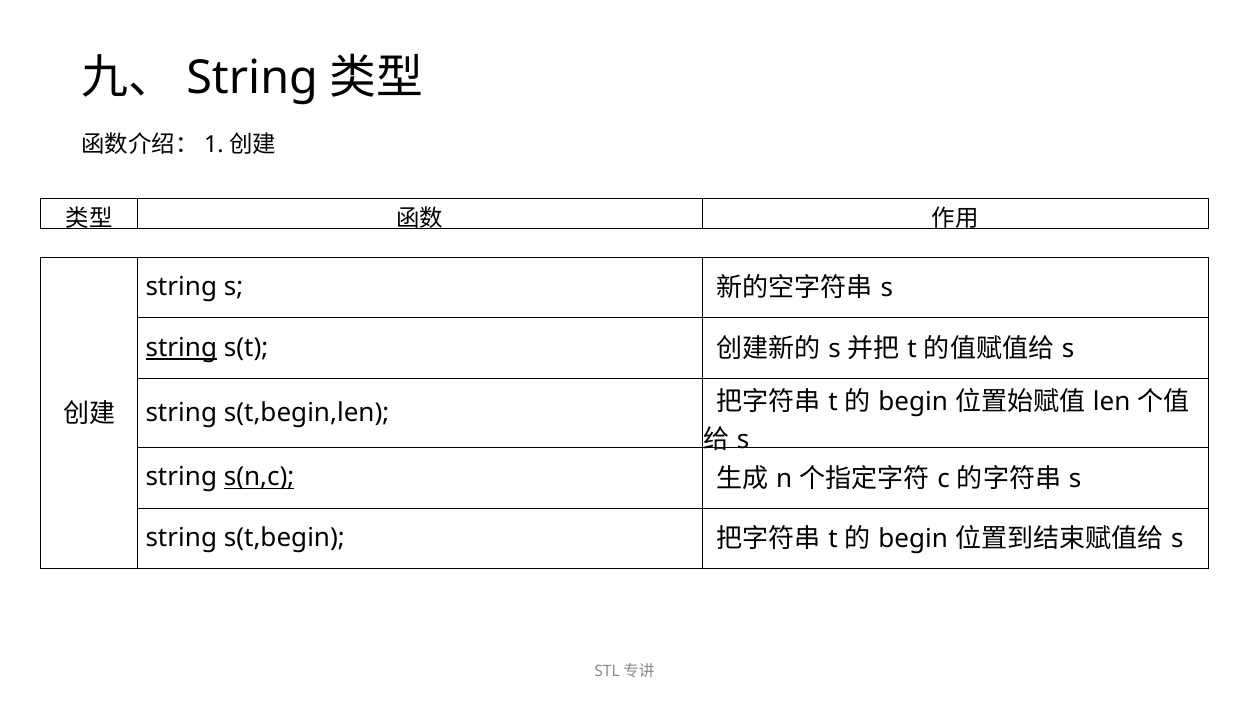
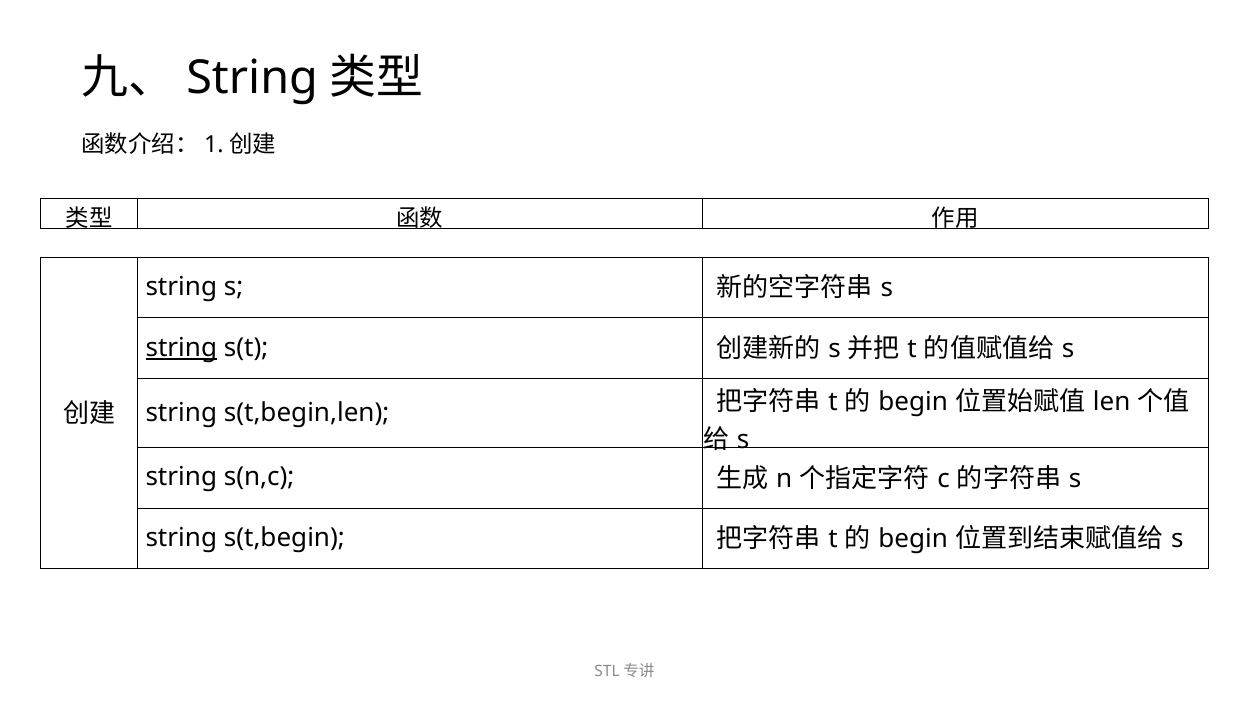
s(n,c underline: present -> none (259, 477)
